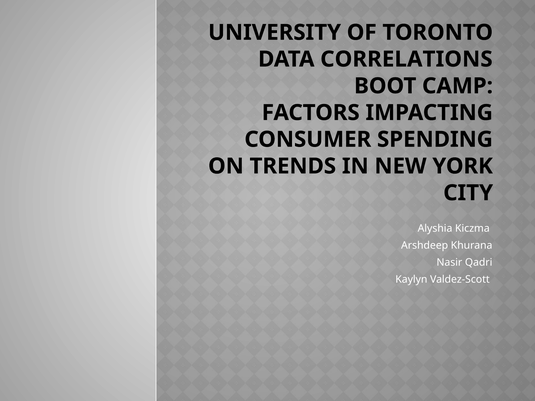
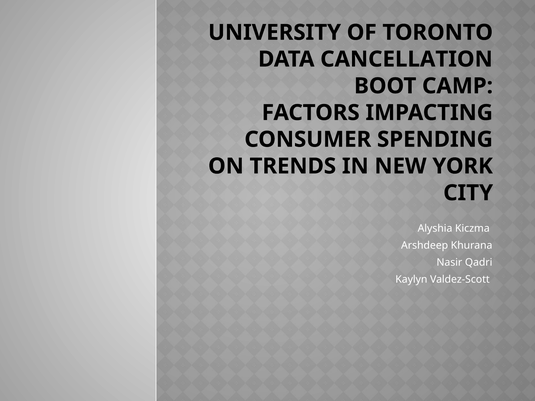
CORRELATIONS: CORRELATIONS -> CANCELLATION (406, 59)
